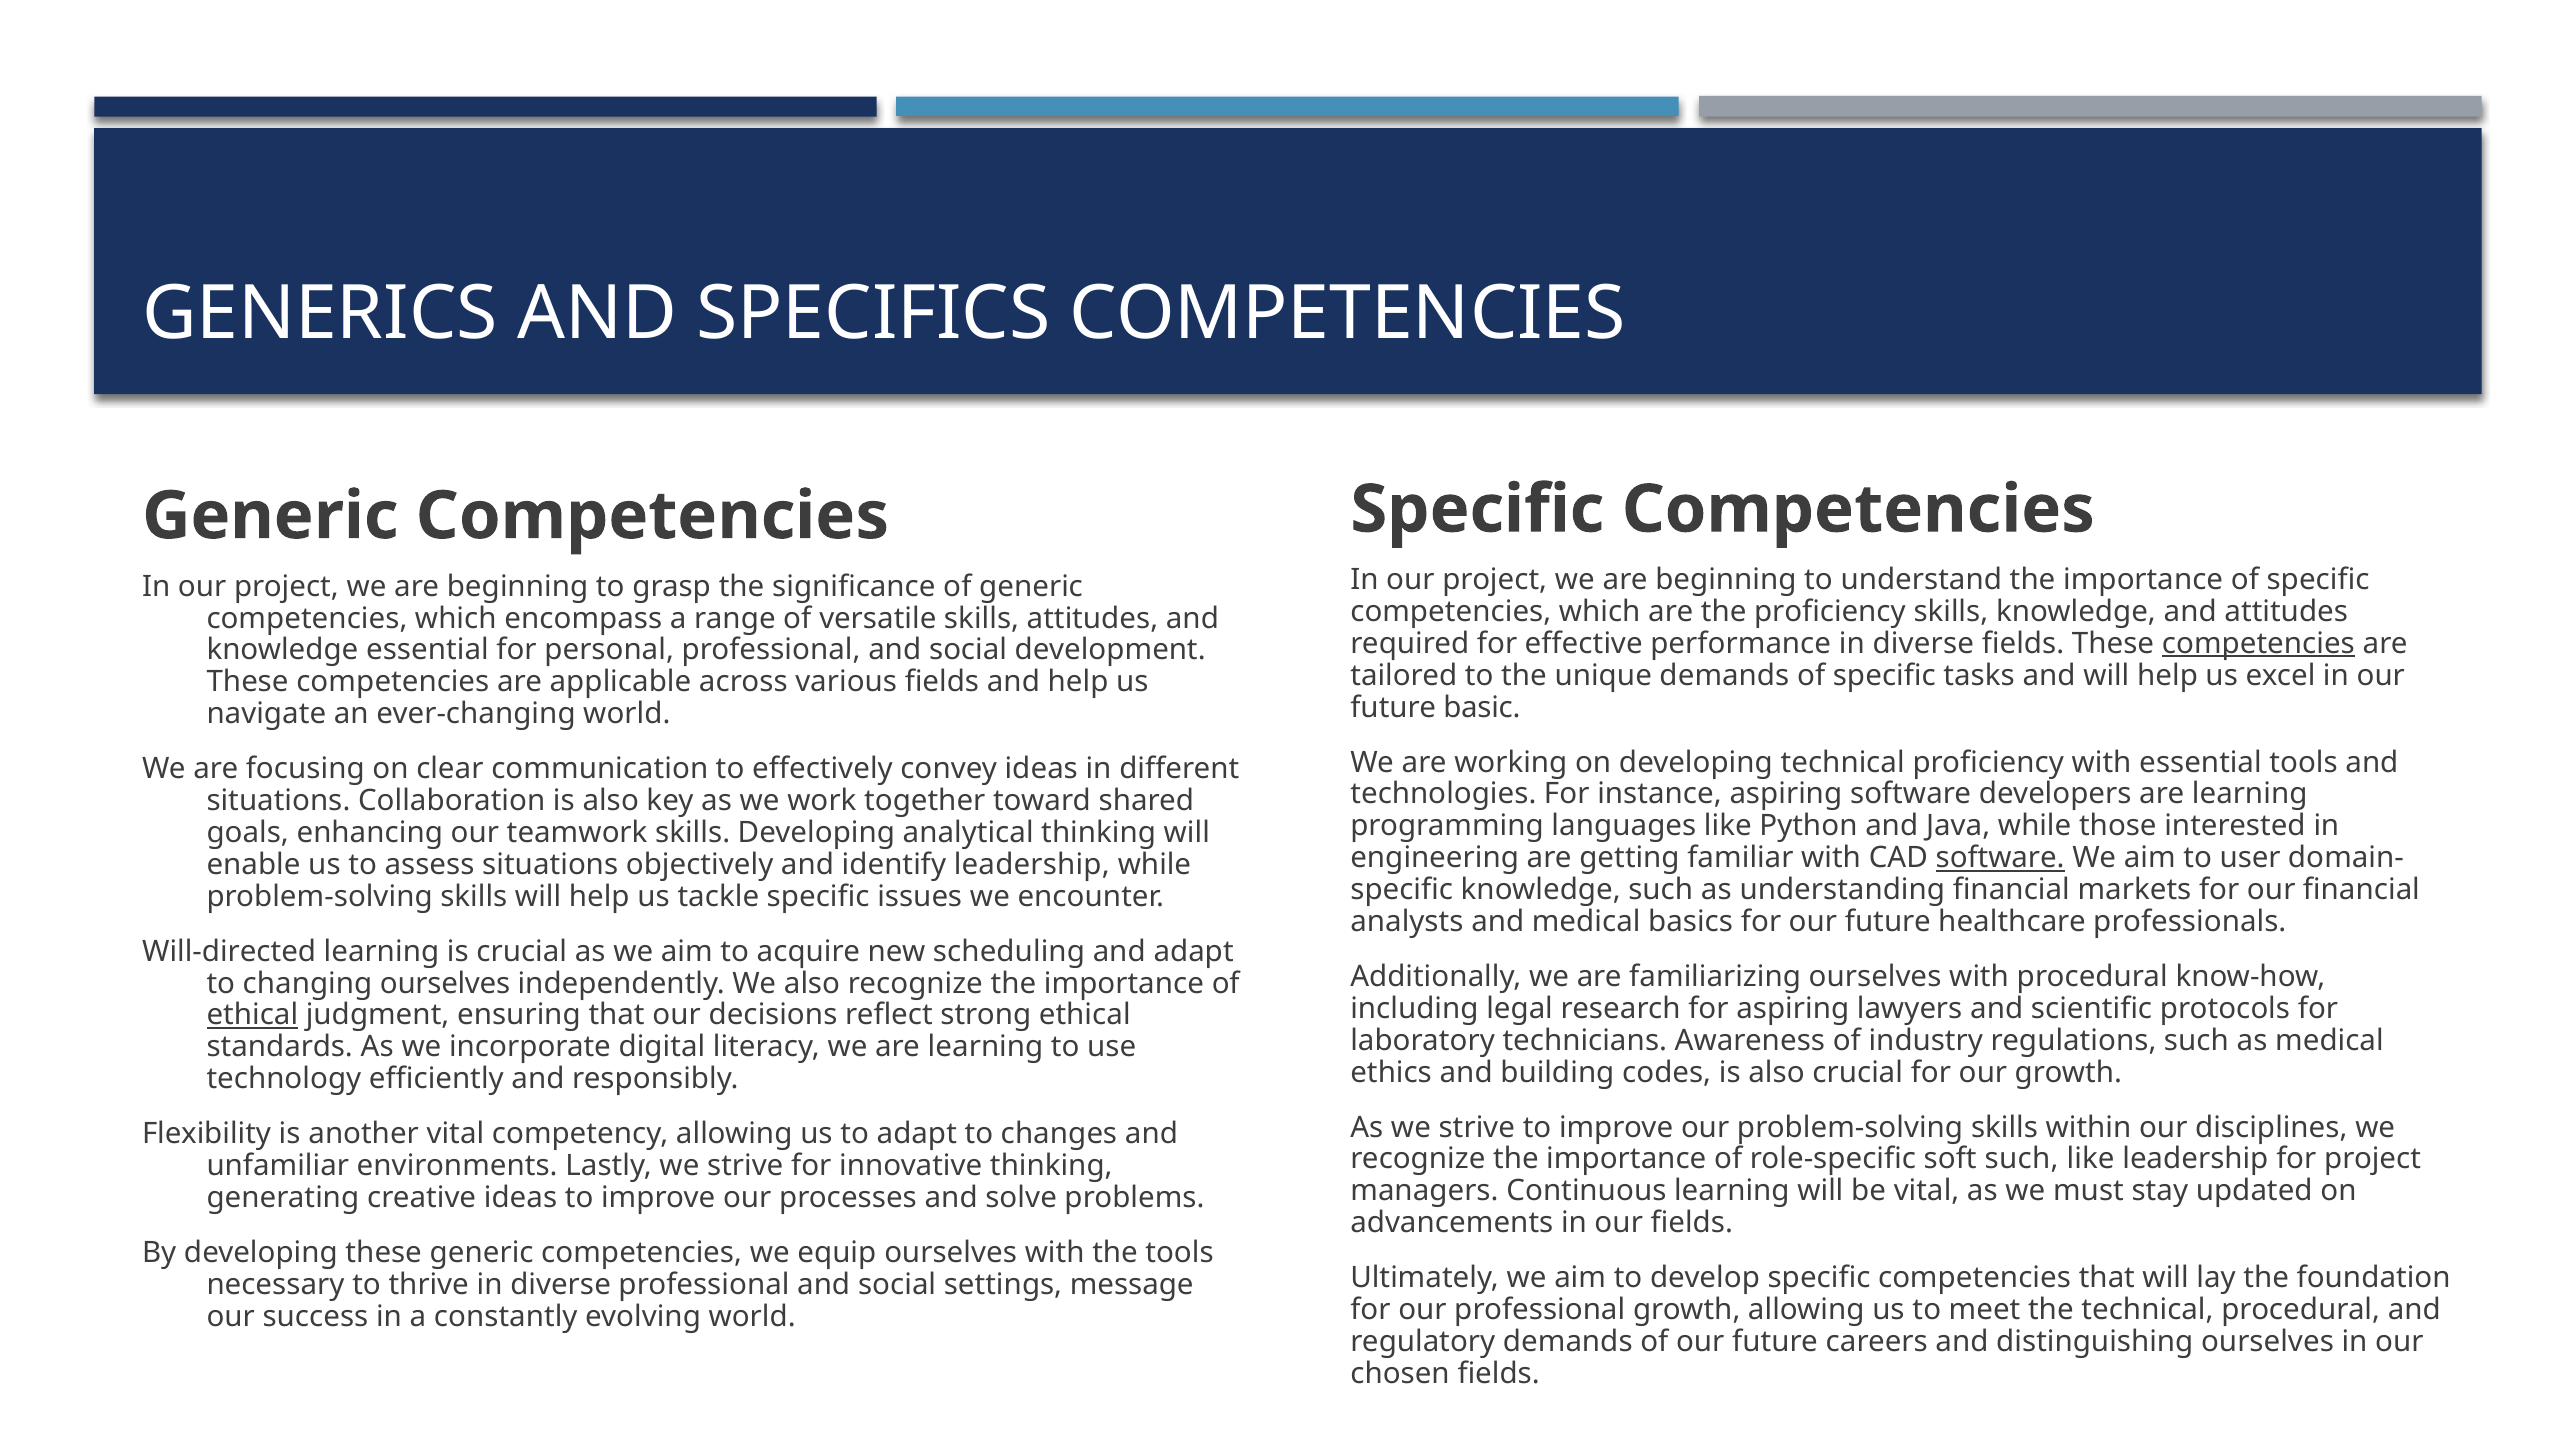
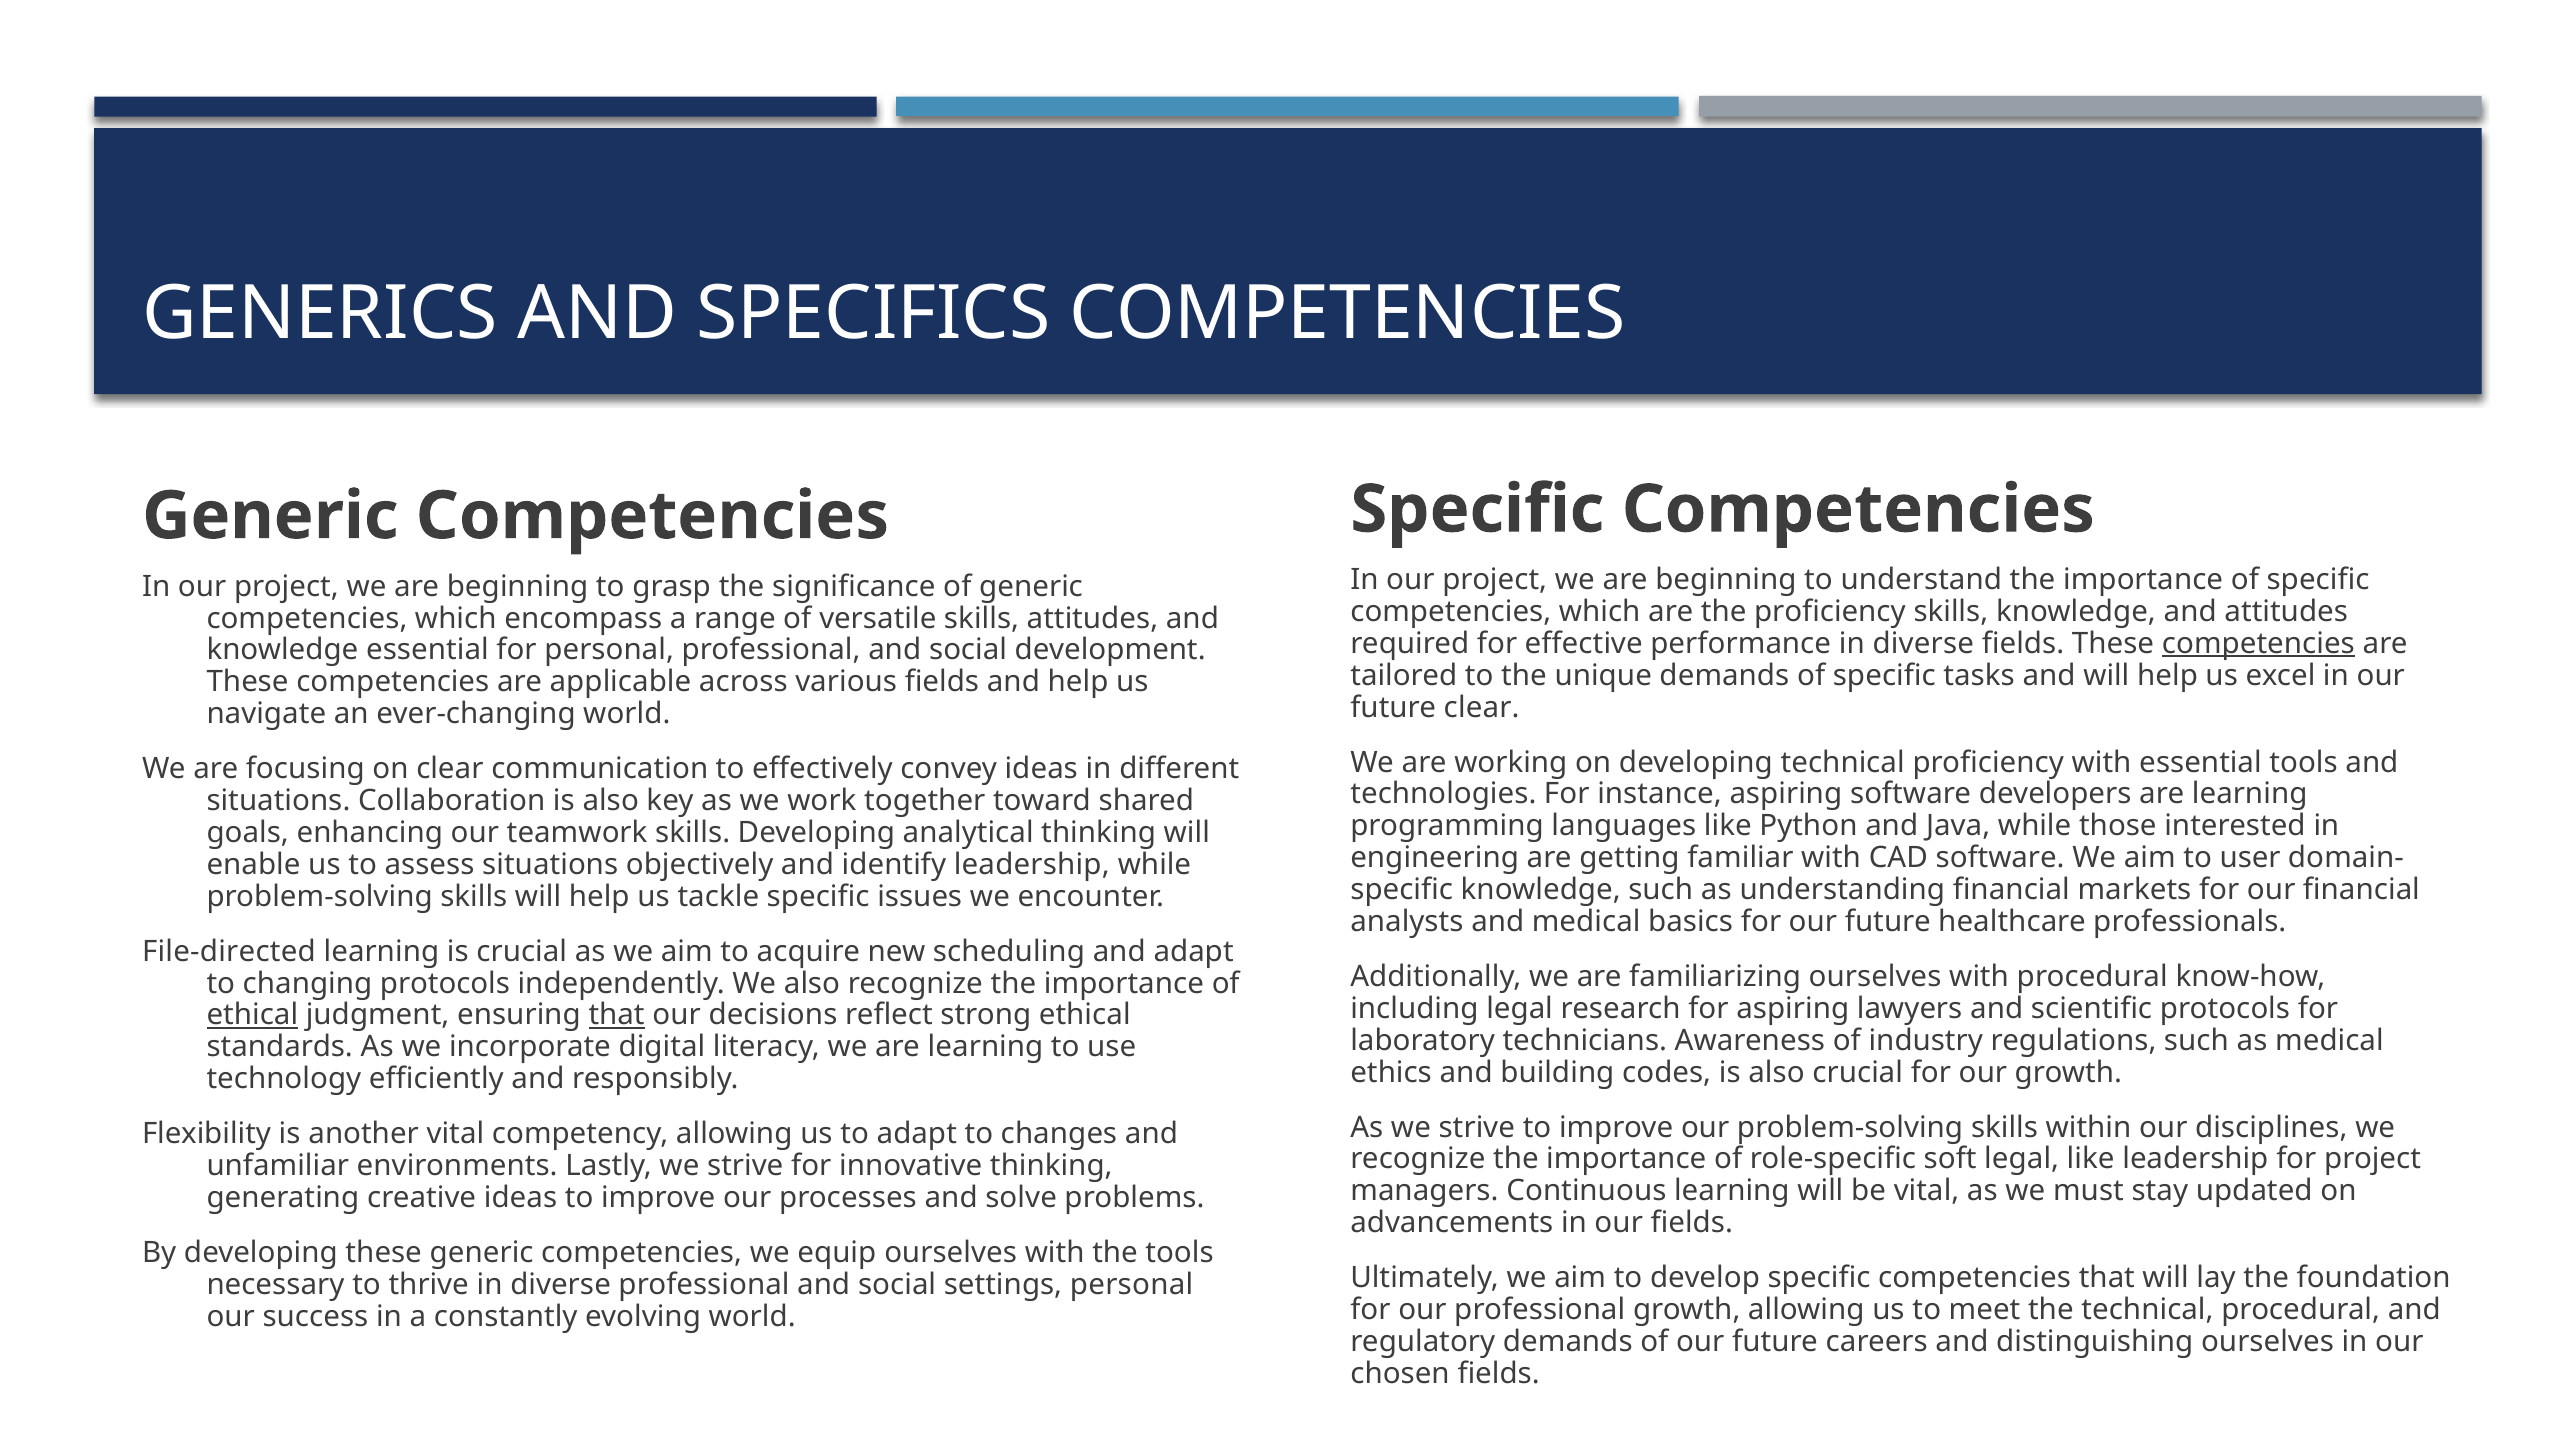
future basic: basic -> clear (1482, 707)
software underline: present -> none (2000, 858)
Will-directed: Will-directed -> File-directed (229, 951)
changing ourselves: ourselves -> protocols (445, 983)
that underline: none -> present (617, 1015)
soft such: such -> legal (2022, 1159)
settings message: message -> personal (1132, 1284)
